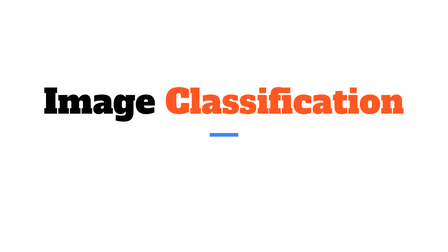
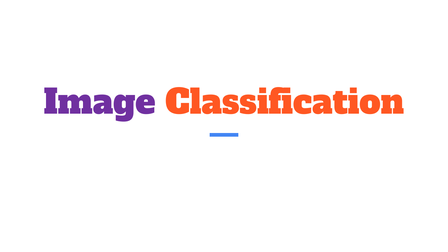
Image colour: black -> purple (100, 103)
